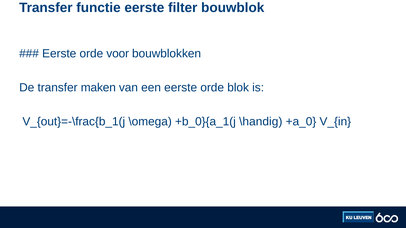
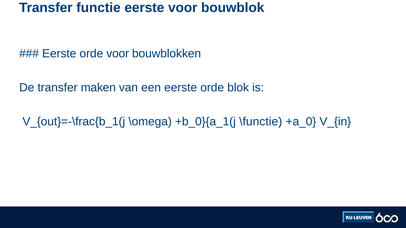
eerste filter: filter -> voor (183, 8)
\handig: \handig -> \functie (261, 122)
